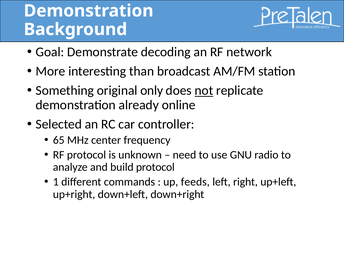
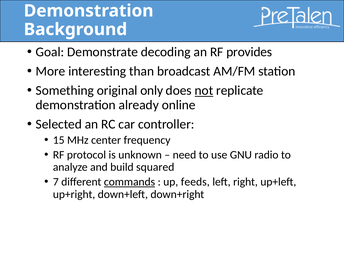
network: network -> provides (249, 52)
65: 65 -> 15 (59, 140)
build protocol: protocol -> squared (155, 167)
1: 1 -> 7 (56, 182)
commands underline: none -> present (129, 182)
